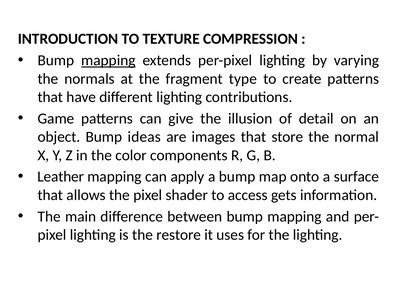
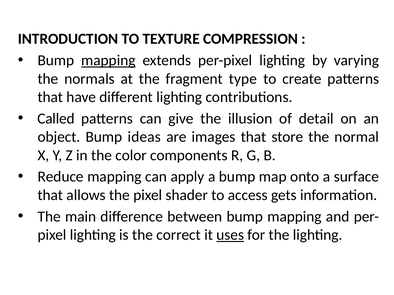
Game: Game -> Called (56, 119)
Leather: Leather -> Reduce (61, 177)
restore: restore -> correct (179, 235)
uses underline: none -> present (230, 235)
